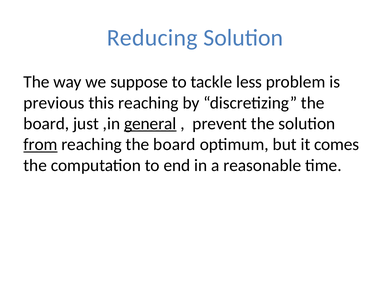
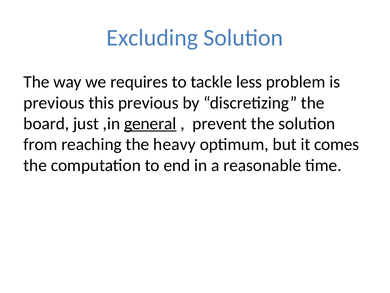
Reducing: Reducing -> Excluding (152, 38)
suppose: suppose -> requires (139, 82)
this reaching: reaching -> previous (148, 103)
from underline: present -> none (40, 144)
reaching the board: board -> heavy (174, 144)
